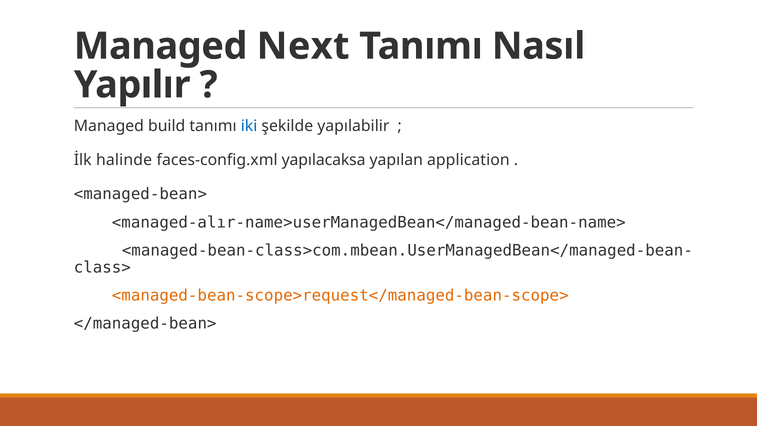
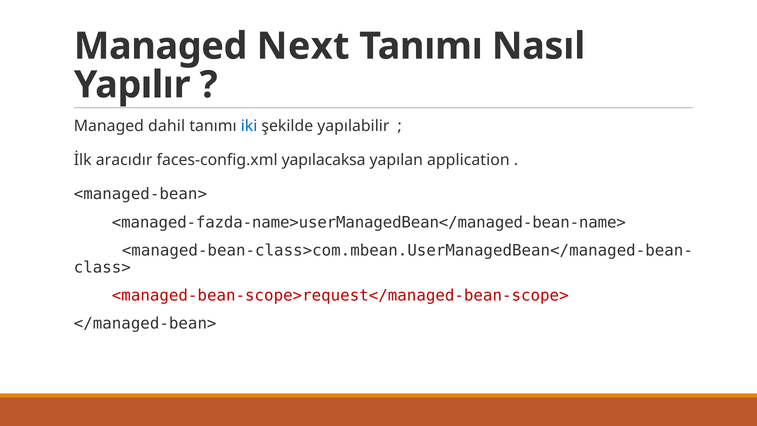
build: build -> dahil (167, 126)
halinde: halinde -> aracıdır (124, 160)
<managed-alır-name>userManagedBean</managed-bean-name>: <managed-alır-name>userManagedBean</managed-bean-name> -> <managed-fazda-name>userManagedBean</managed-bean-name> (369, 222)
<managed-bean-scope>request</managed-bean-scope> colour: orange -> red (340, 295)
